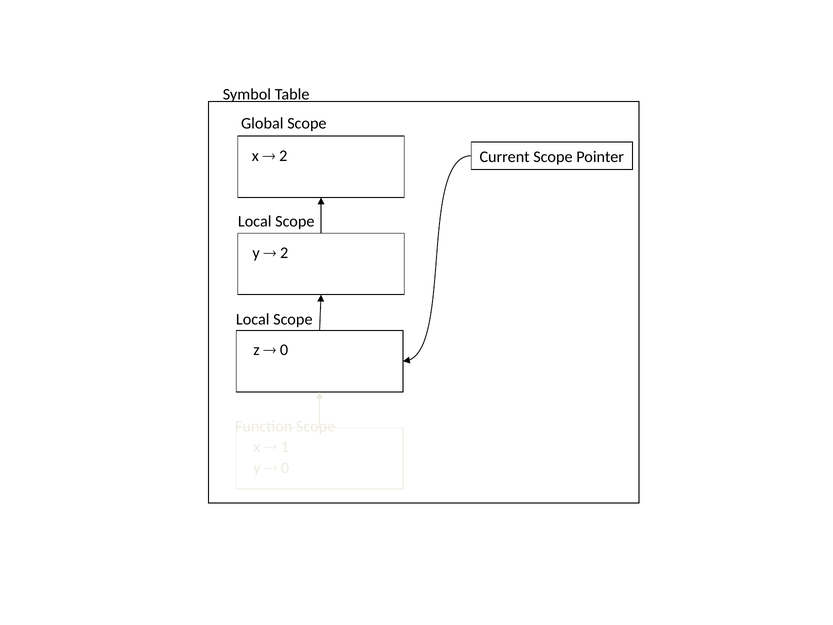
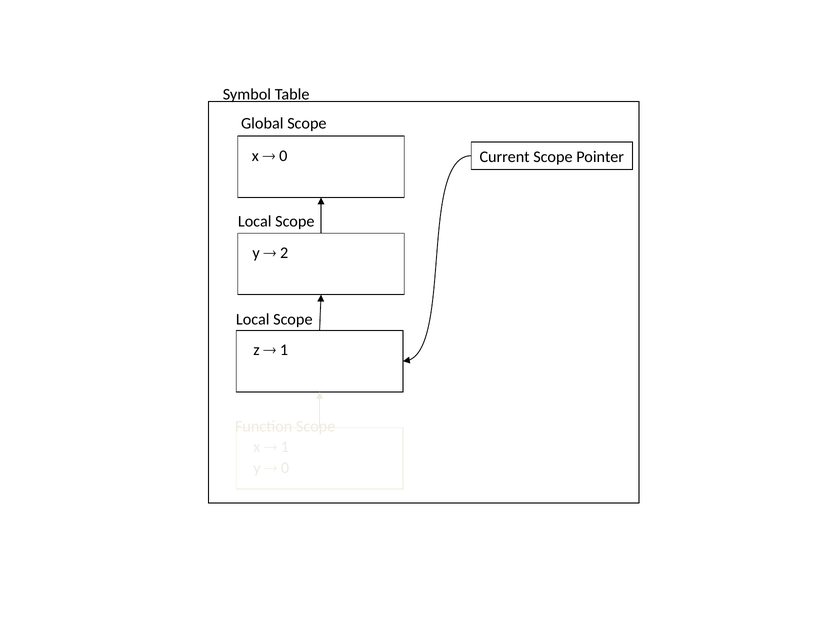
2: 2 -> 0 (283, 156)
0: 0 -> 1 (284, 350)
